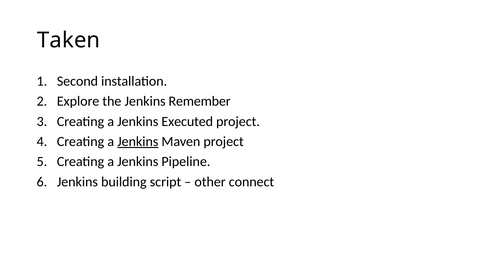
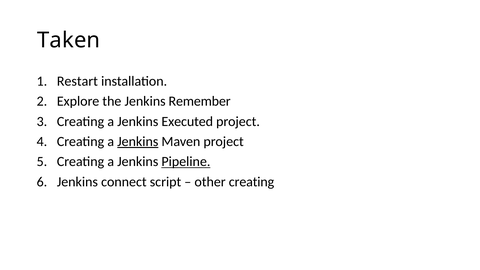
Second: Second -> Restart (77, 81)
Pipeline underline: none -> present (186, 162)
building: building -> connect (124, 182)
other connect: connect -> creating (252, 182)
